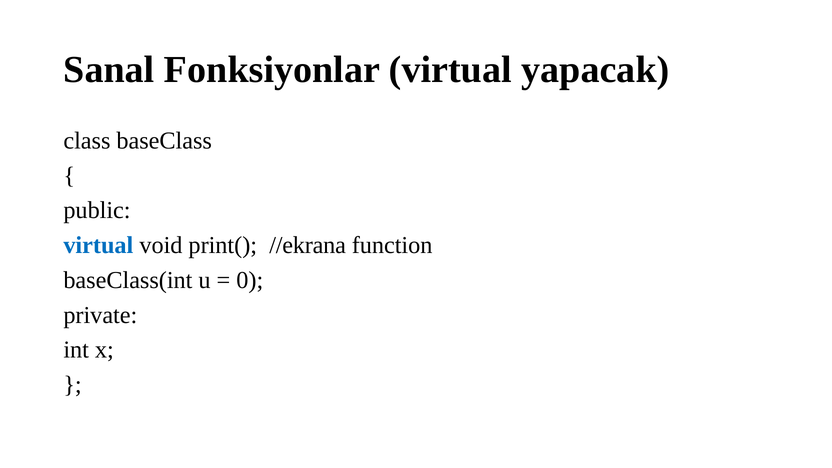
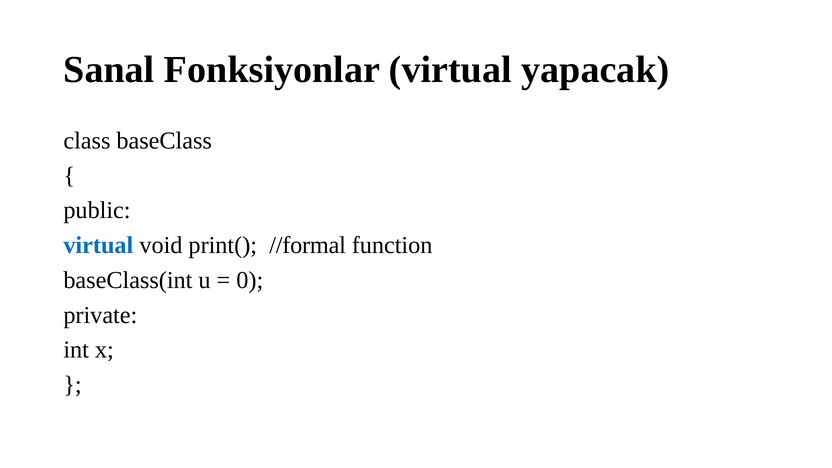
//ekrana: //ekrana -> //formal (308, 245)
